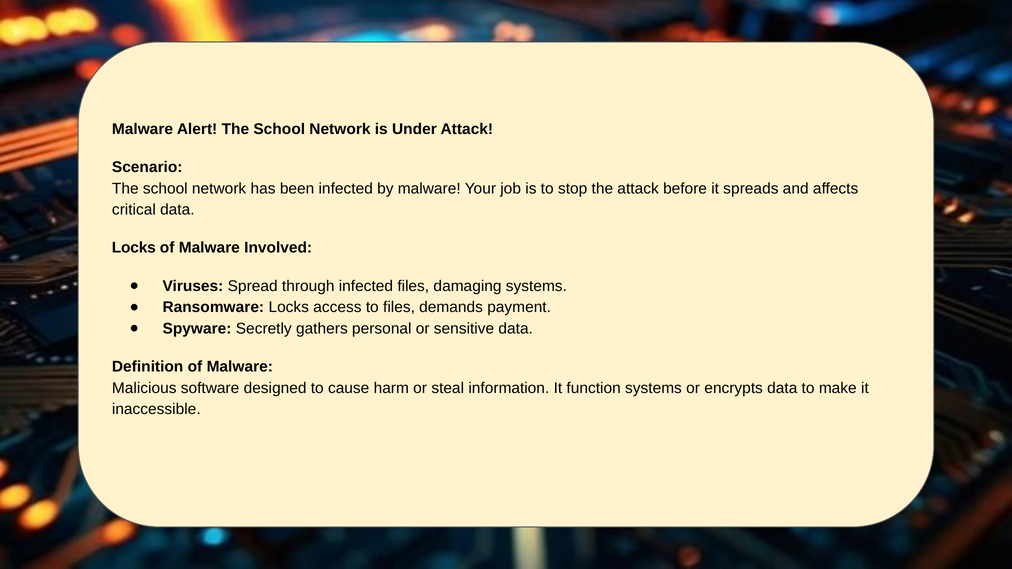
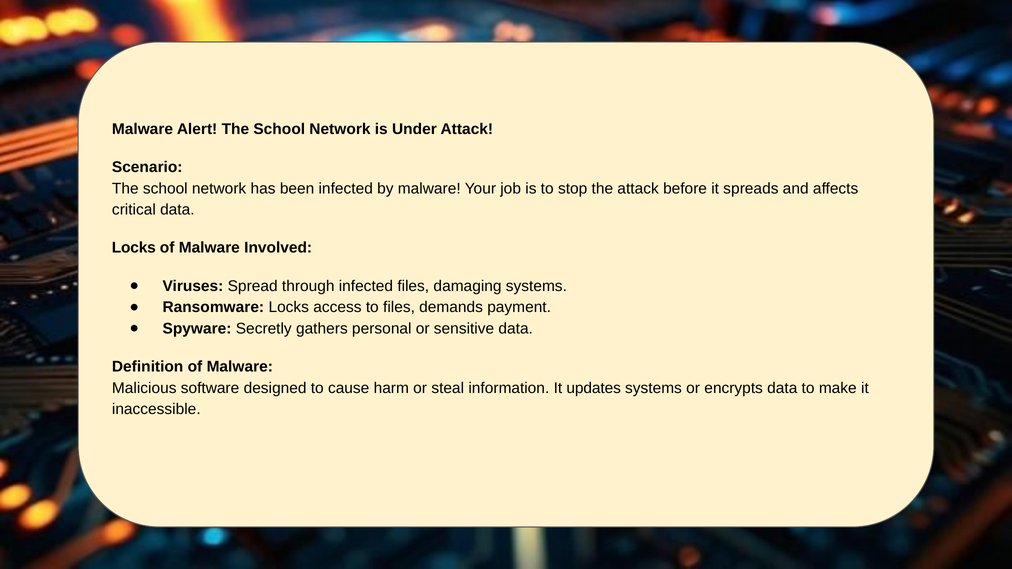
function: function -> updates (594, 388)
